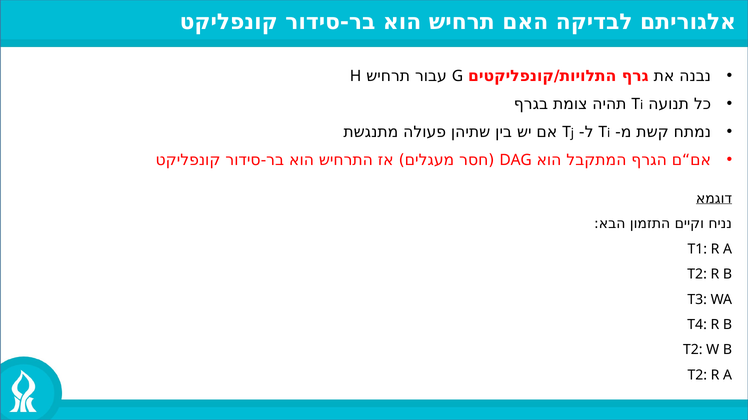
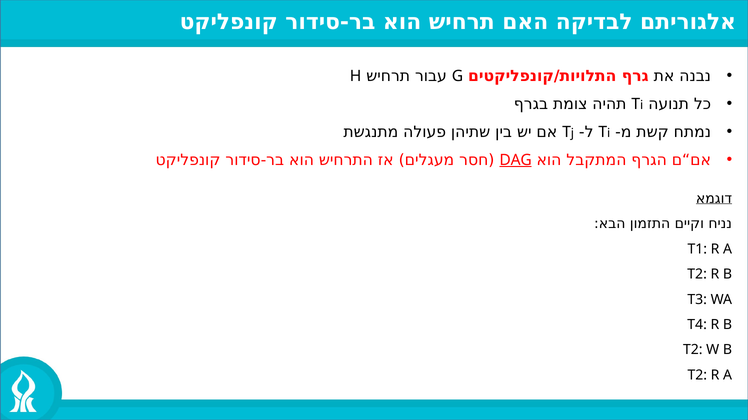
DAG underline: none -> present (516, 160)
